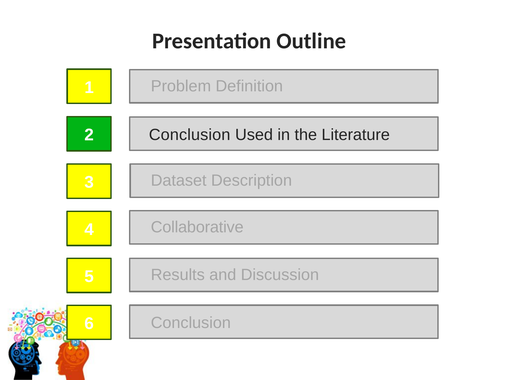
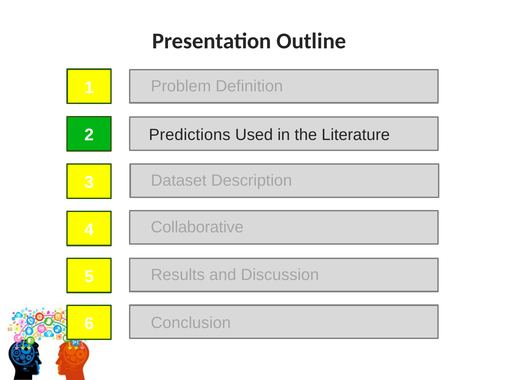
Conclusion: Conclusion -> Predictions (190, 135)
